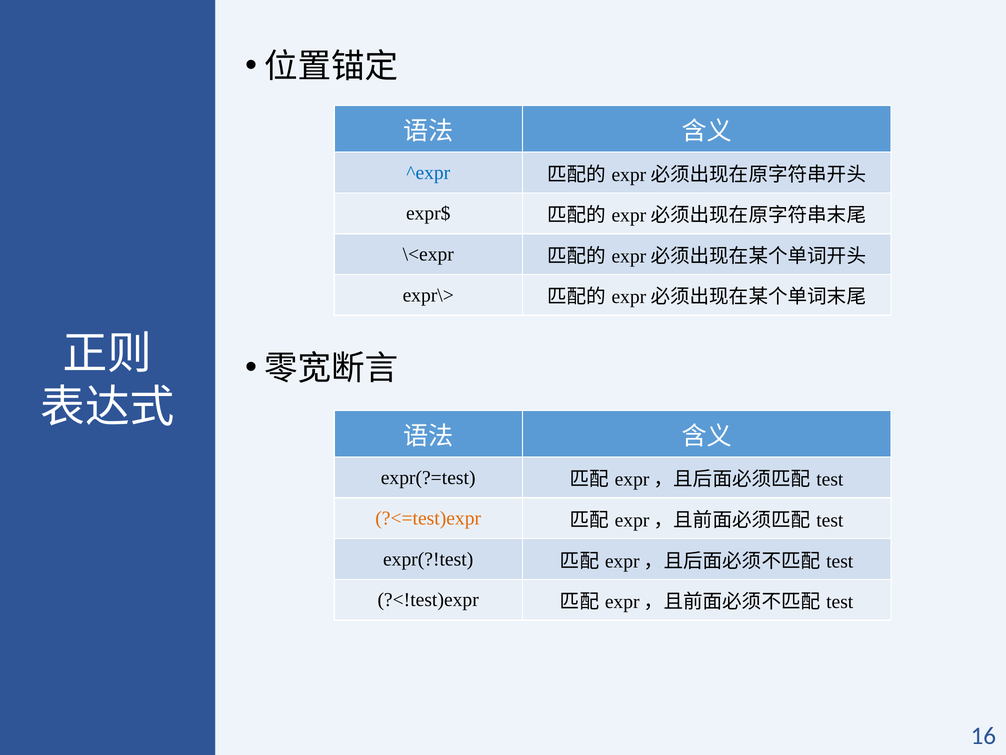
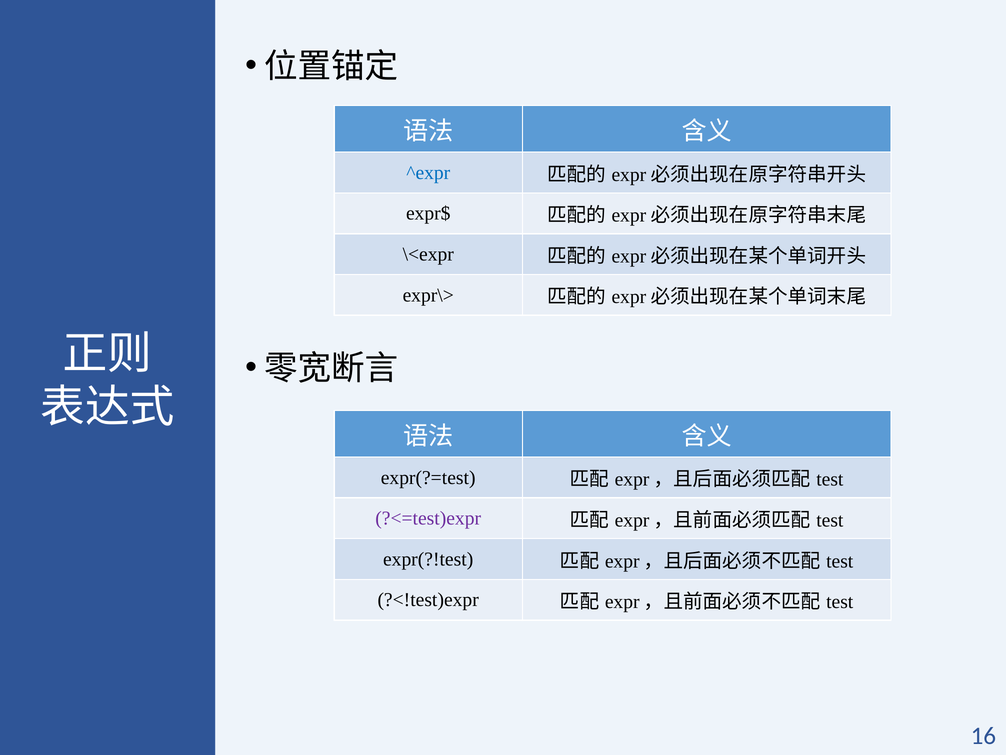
?<=test)expr colour: orange -> purple (428, 518)
